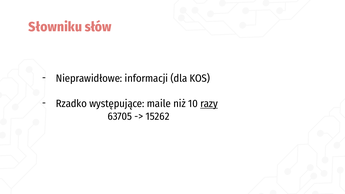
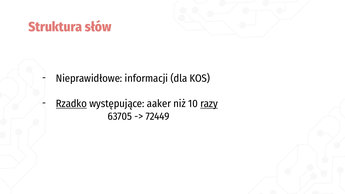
Słowniku: Słowniku -> Struktura (55, 27)
Rzadko underline: none -> present (71, 104)
maile: maile -> aaker (159, 104)
15262: 15262 -> 72449 (158, 116)
